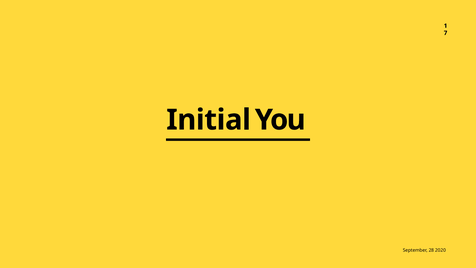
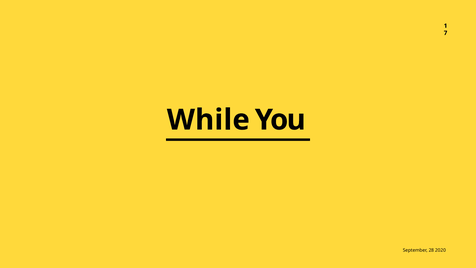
Initial: Initial -> While (208, 120)
